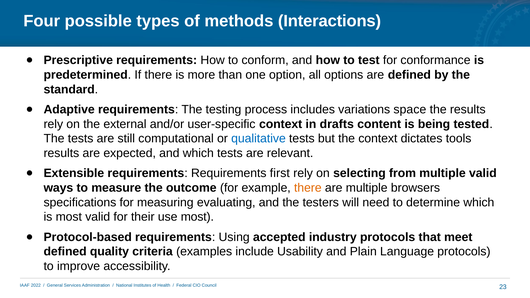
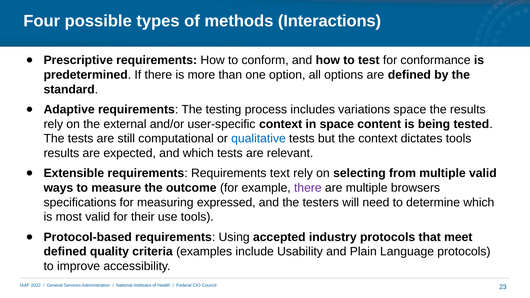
in drafts: drafts -> space (337, 124)
first: first -> text (280, 173)
there colour: orange -> purple (308, 188)
evaluating: evaluating -> expressed (226, 202)
use most: most -> tools (197, 217)
